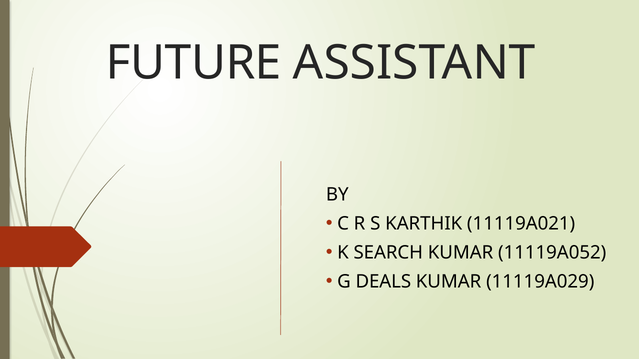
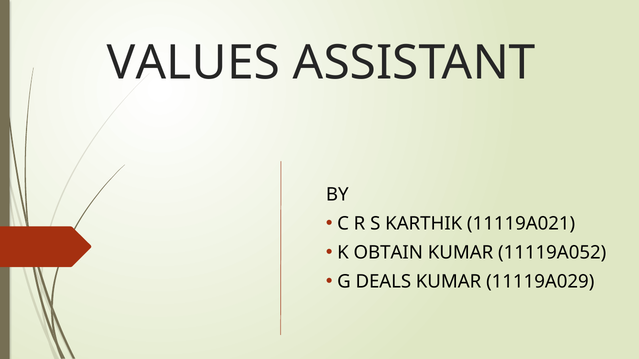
FUTURE: FUTURE -> VALUES (193, 63)
SEARCH: SEARCH -> OBTAIN (388, 253)
